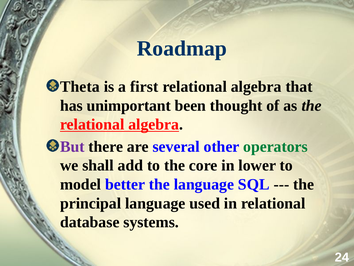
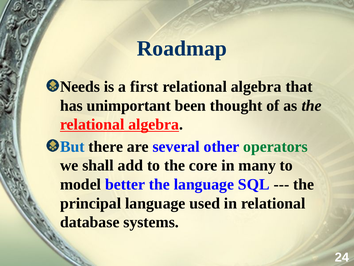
Theta: Theta -> Needs (80, 86)
But colour: purple -> blue (72, 146)
lower: lower -> many (257, 165)
